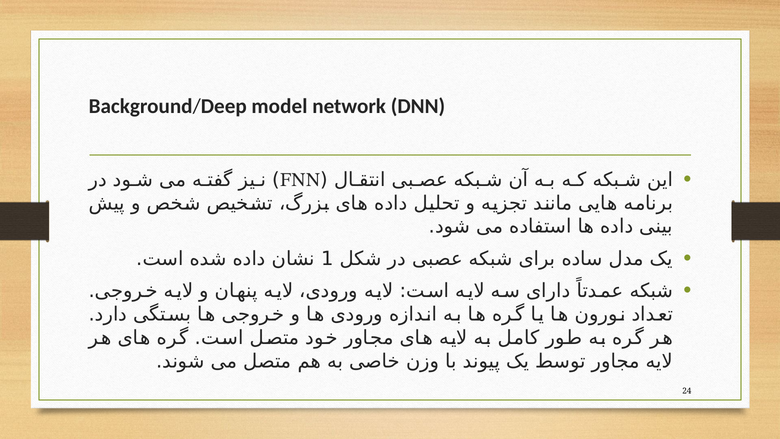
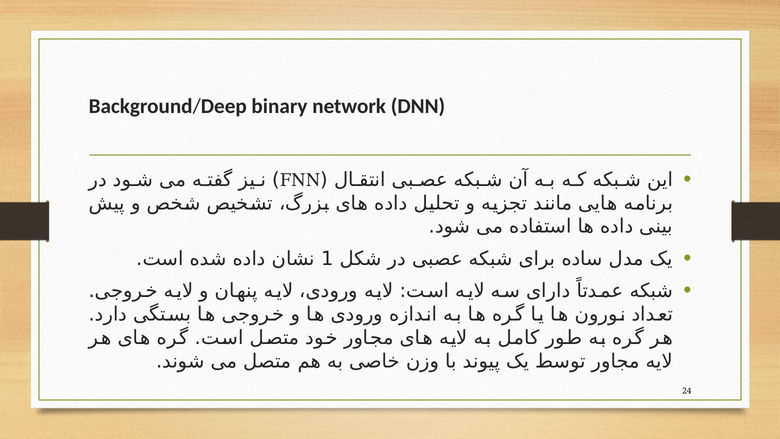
model: model -> binary (279, 106)
